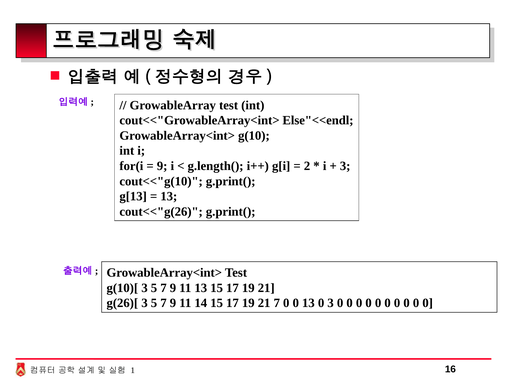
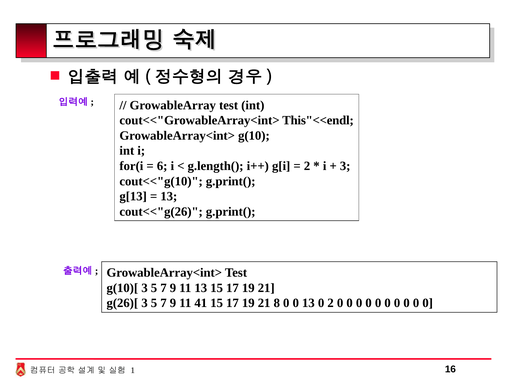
Else"<<endl: Else"<<endl -> This"<<endl (318, 120)
9: 9 -> 6 (162, 166)
14: 14 -> 41 (201, 303)
21 7: 7 -> 8 (277, 303)
0 3: 3 -> 2 (331, 303)
